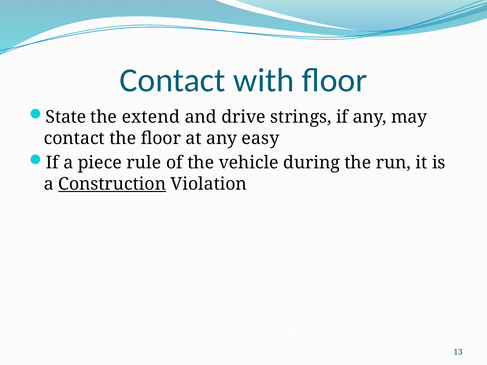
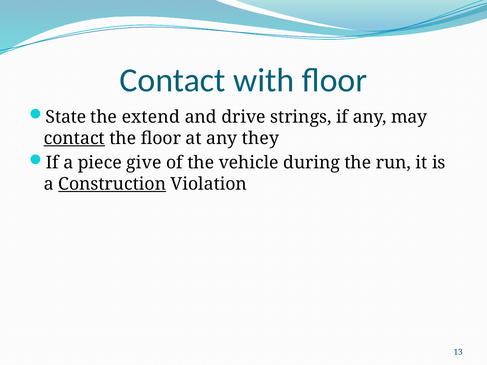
contact underline: none -> present (74, 138)
easy: easy -> they (260, 138)
rule: rule -> give (144, 163)
